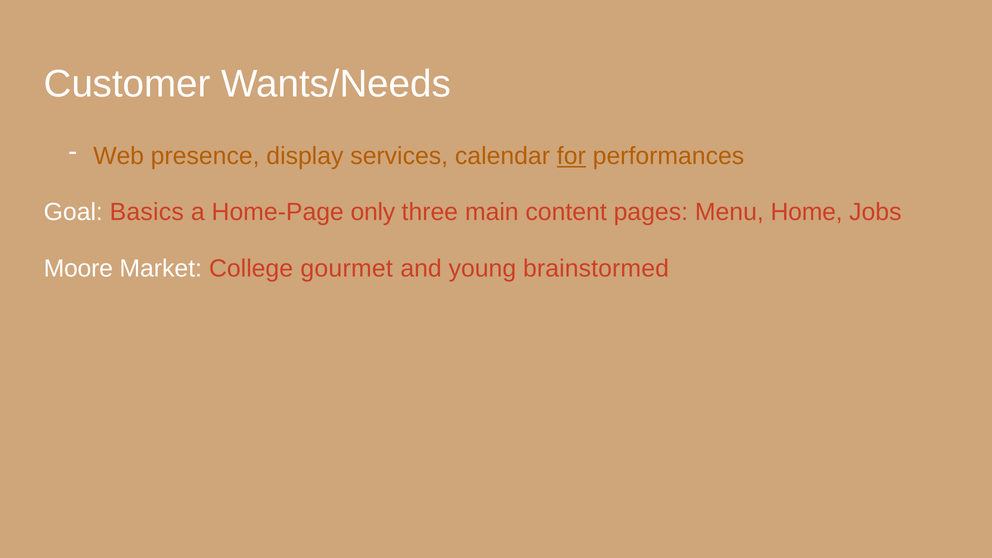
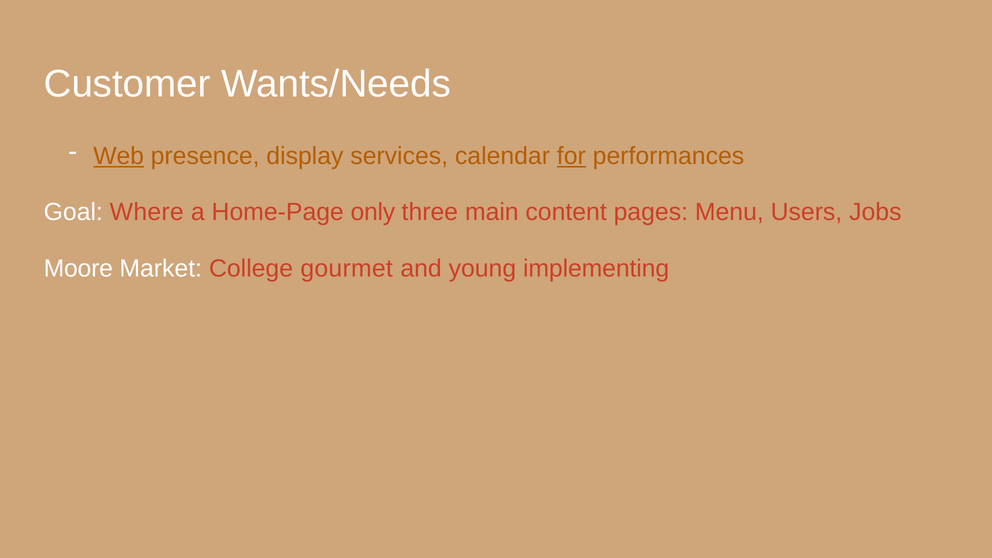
Web underline: none -> present (119, 156)
Basics: Basics -> Where (147, 212)
Home: Home -> Users (806, 212)
brainstormed: brainstormed -> implementing (596, 268)
